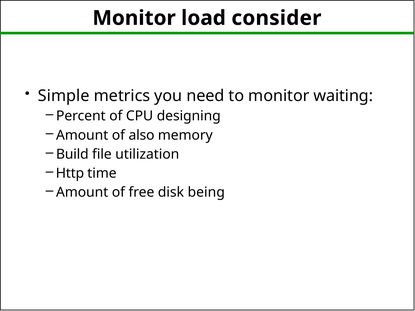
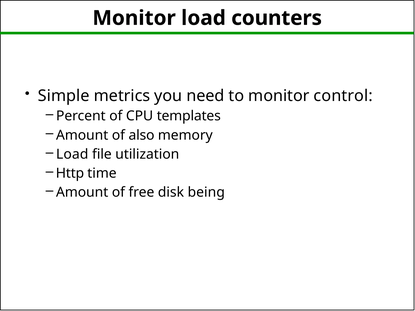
consider: consider -> counters (277, 18)
waiting: waiting -> control (343, 96)
designing: designing -> templates (189, 116)
Build: Build -> Load (72, 154)
